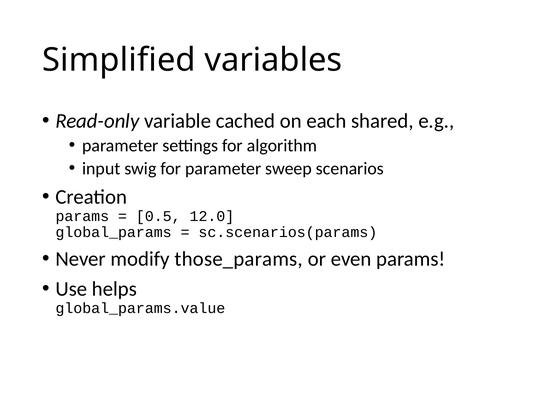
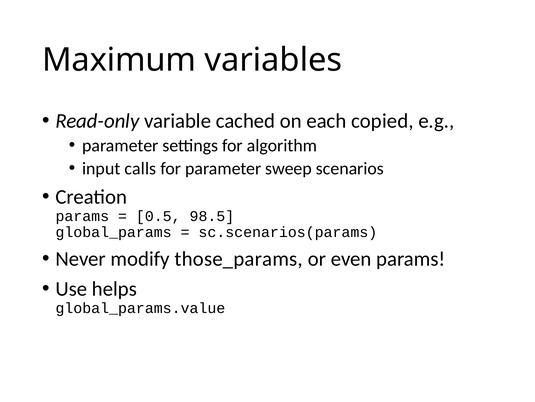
Simplified: Simplified -> Maximum (119, 60)
shared: shared -> copied (382, 121)
swig: swig -> calls (140, 168)
12.0: 12.0 -> 98.5 (212, 216)
